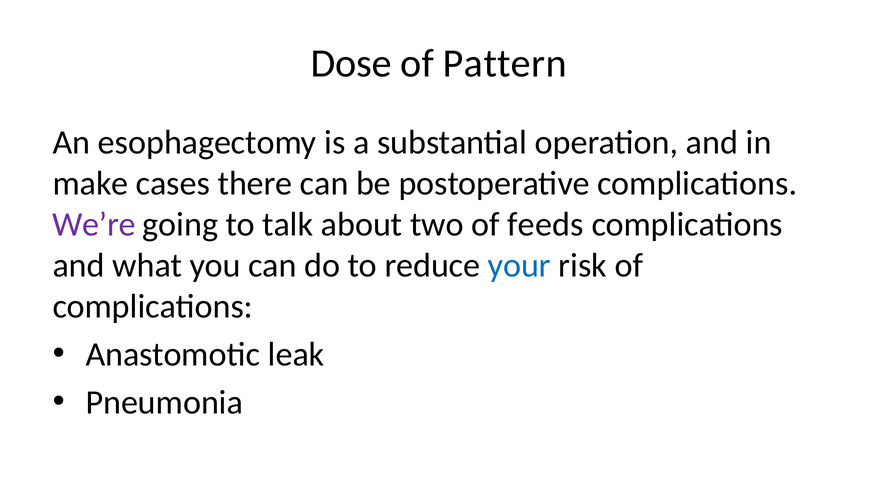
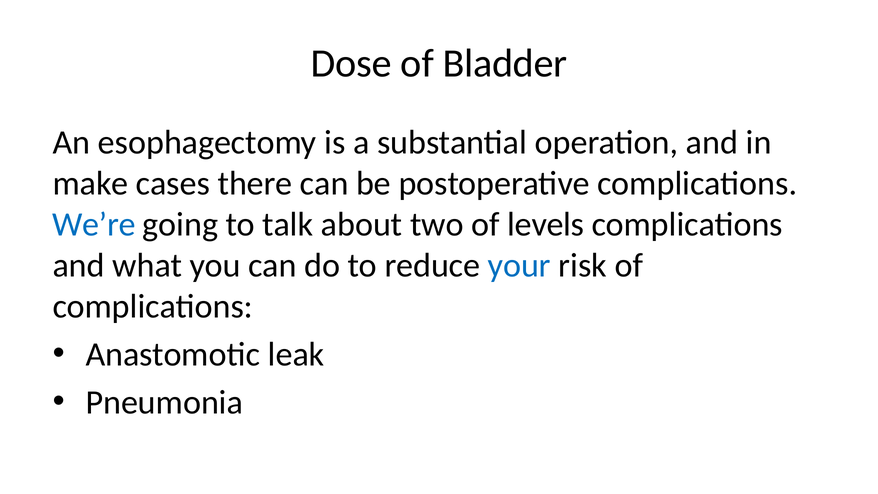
Pattern: Pattern -> Bladder (505, 64)
We’re colour: purple -> blue (94, 225)
feeds: feeds -> levels (546, 225)
